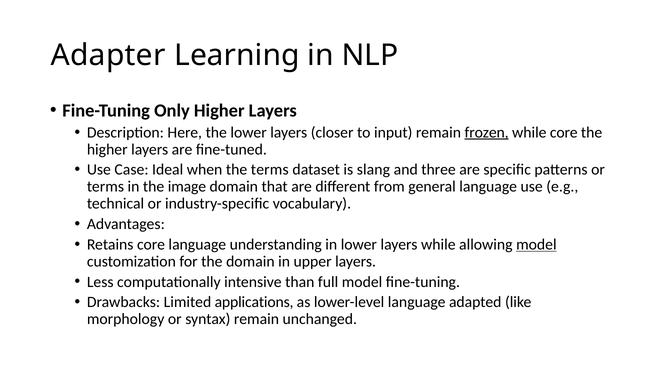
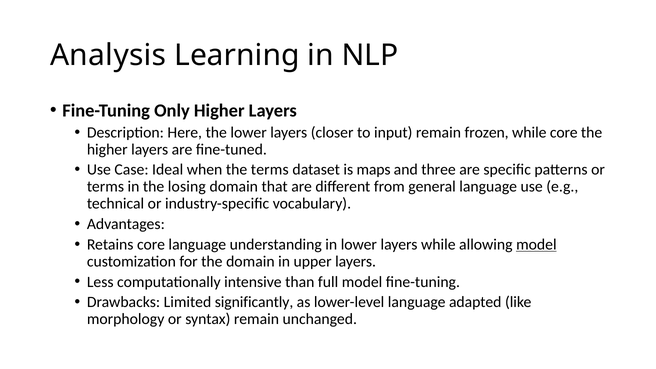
Adapter: Adapter -> Analysis (108, 55)
frozen underline: present -> none (487, 132)
slang: slang -> maps (374, 170)
image: image -> losing (187, 187)
applications: applications -> significantly (254, 302)
